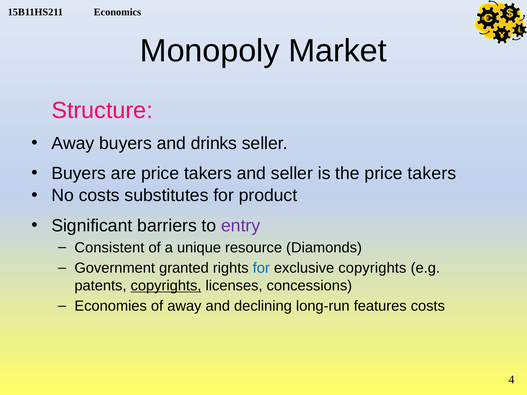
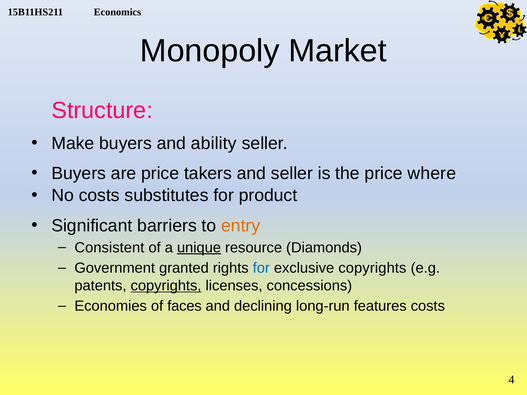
Away: Away -> Make (73, 144)
drinks: drinks -> ability (214, 144)
the price takers: takers -> where (432, 173)
entry colour: purple -> orange (241, 226)
unique underline: none -> present (199, 248)
of away: away -> faces (184, 306)
